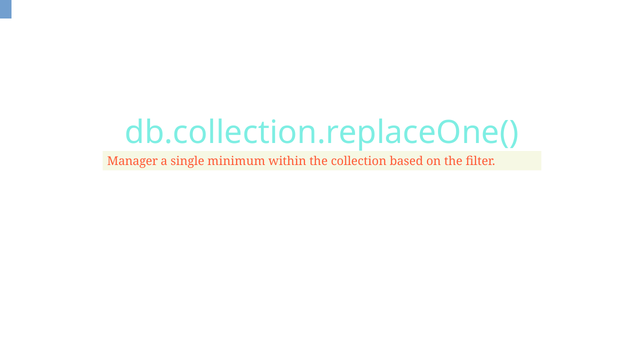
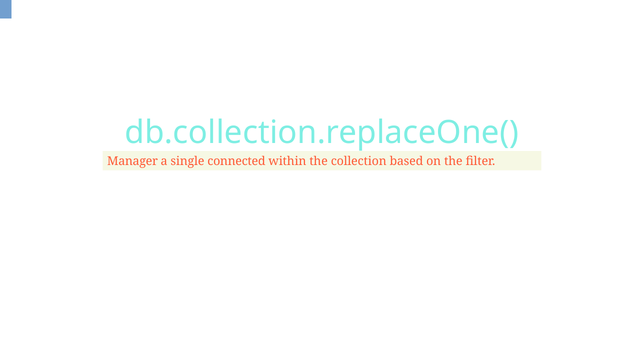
minimum: minimum -> connected (236, 162)
